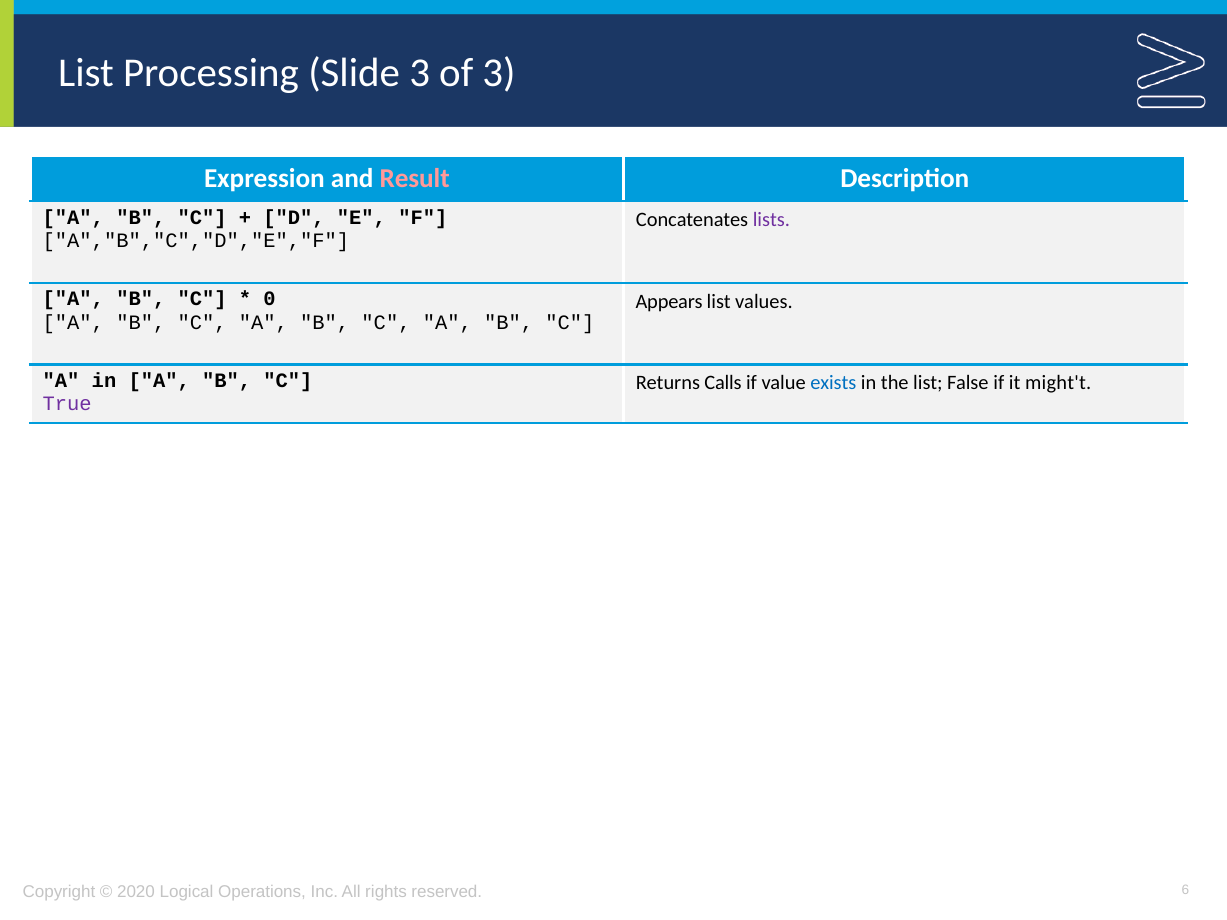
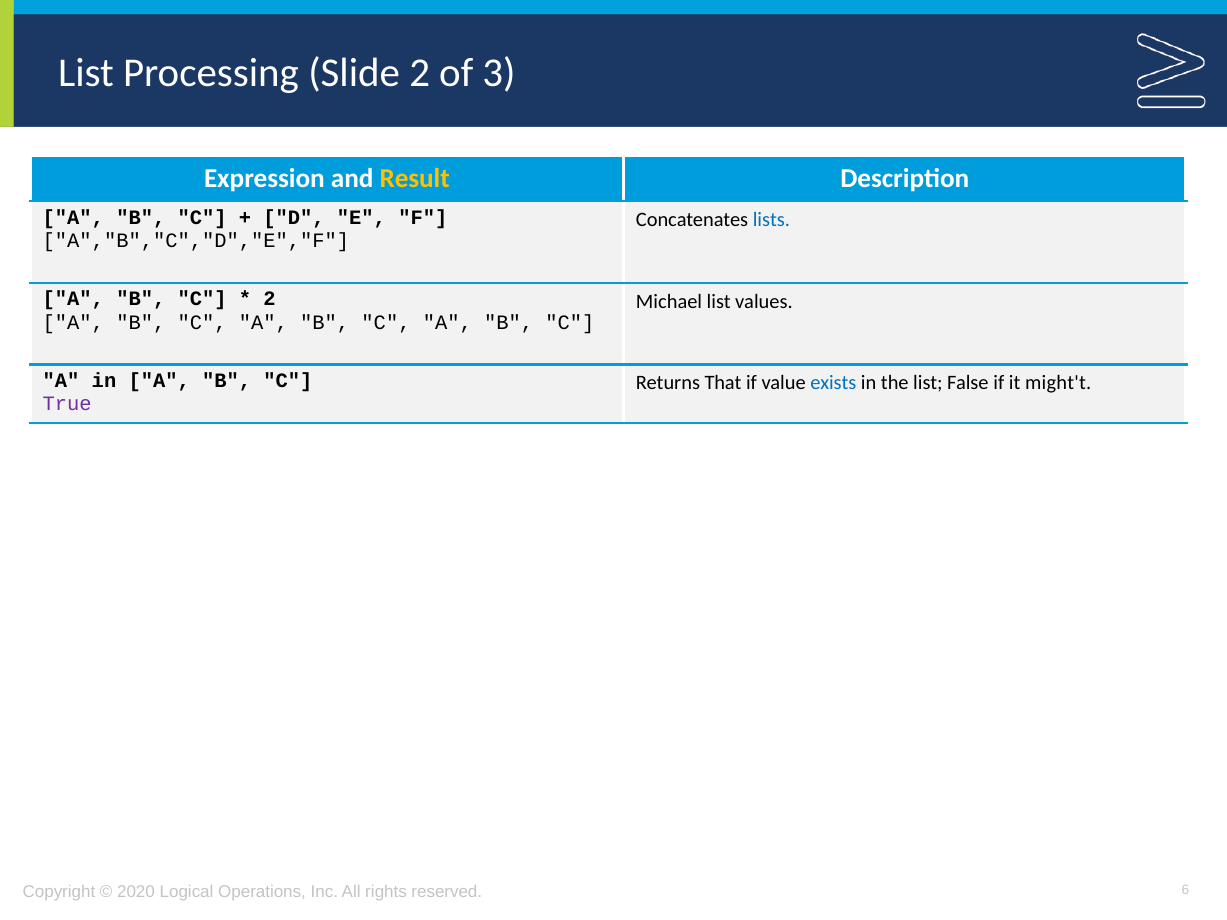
Slide 3: 3 -> 2 (420, 73)
Result colour: pink -> yellow (415, 179)
lists colour: purple -> blue (771, 220)
0: 0 -> 2 (270, 299)
Appears: Appears -> Michael (669, 302)
Calls: Calls -> That (723, 383)
